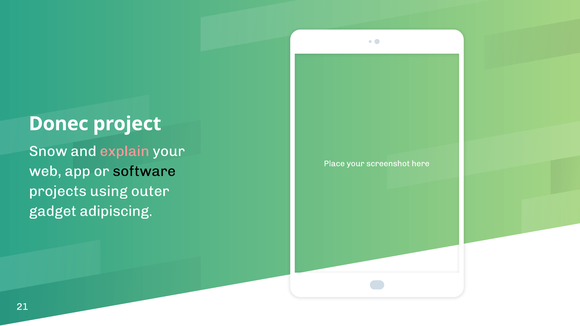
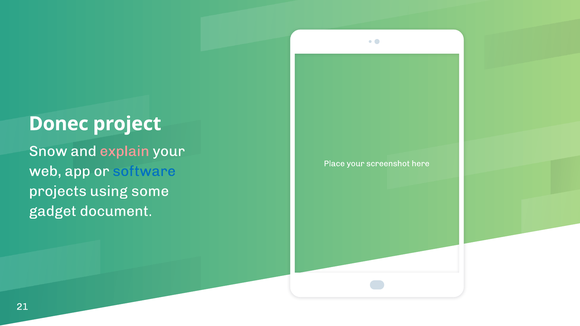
software colour: black -> blue (144, 171)
outer: outer -> some (150, 191)
adipiscing: adipiscing -> document (116, 211)
